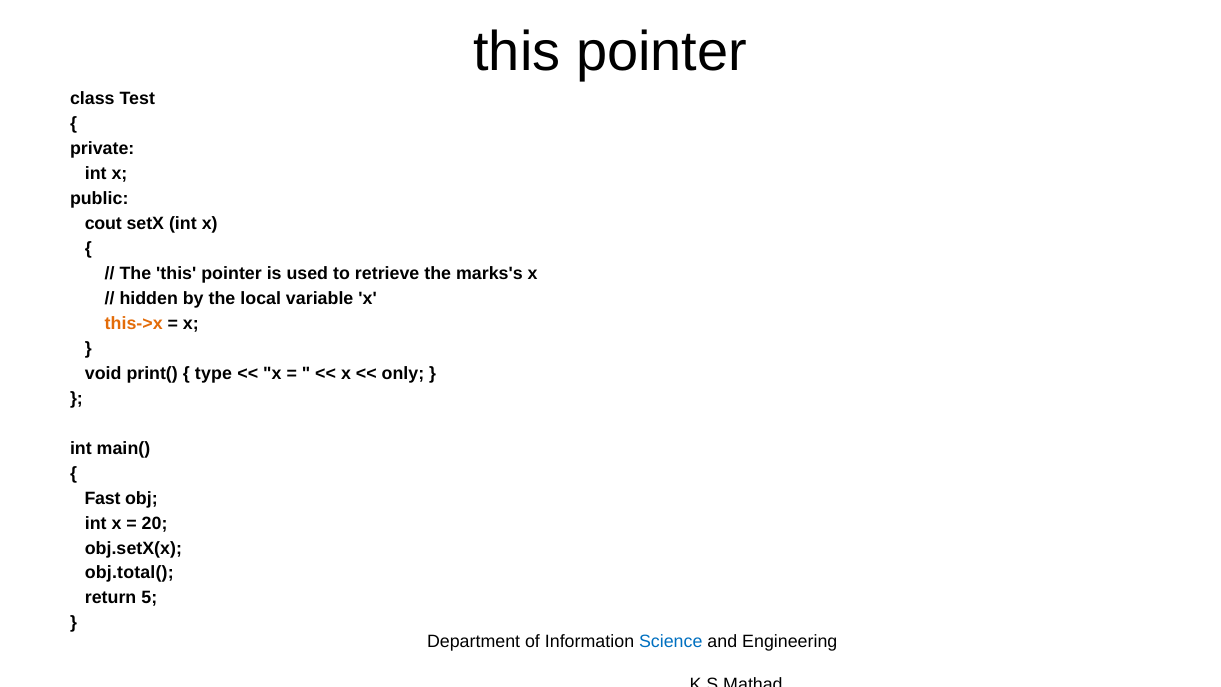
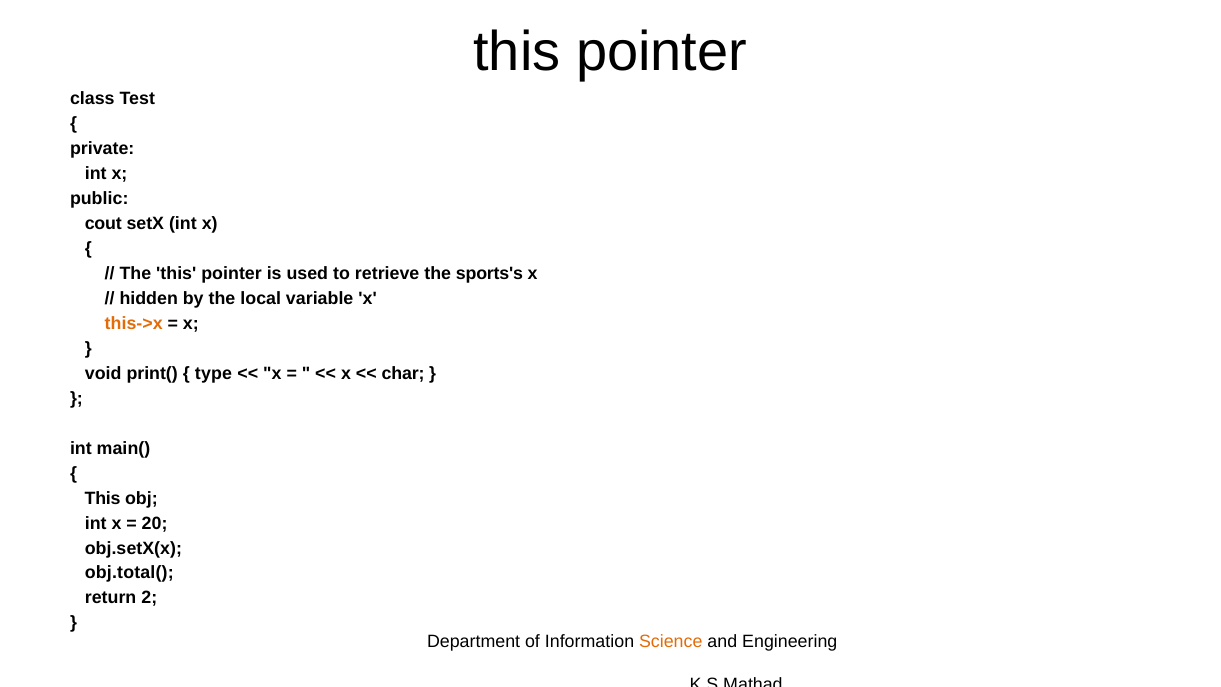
marks's: marks's -> sports's (489, 274)
only: only -> char (403, 373)
Fast: Fast -> This (103, 498)
5: 5 -> 2 (149, 598)
Science colour: blue -> orange (671, 642)
